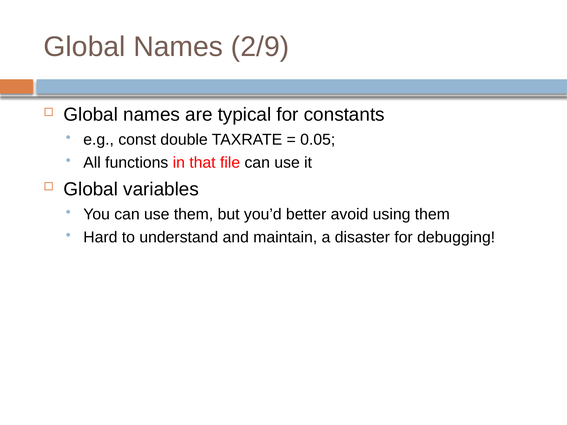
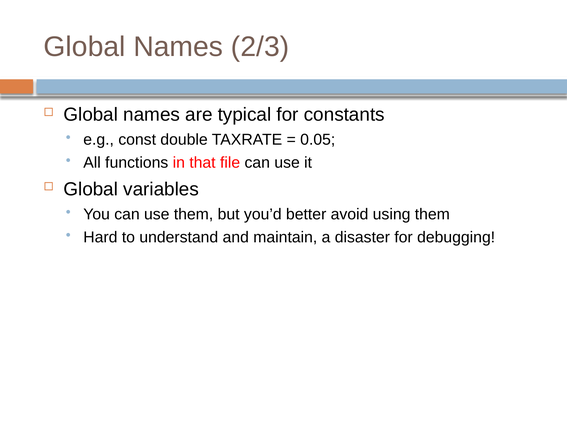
2/9: 2/9 -> 2/3 (260, 47)
